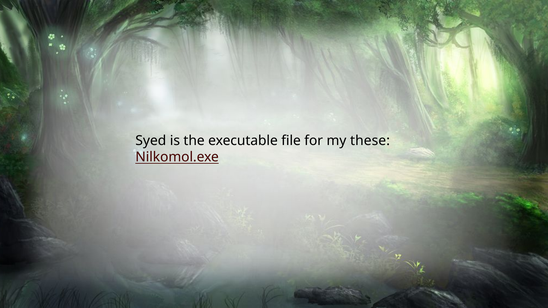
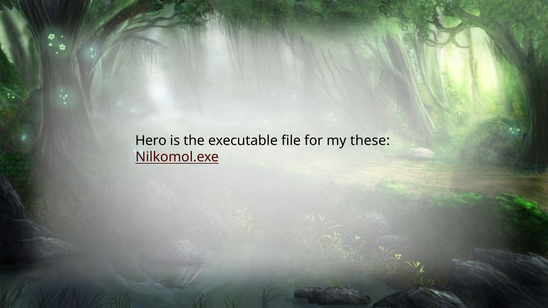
Syed: Syed -> Hero (151, 141)
